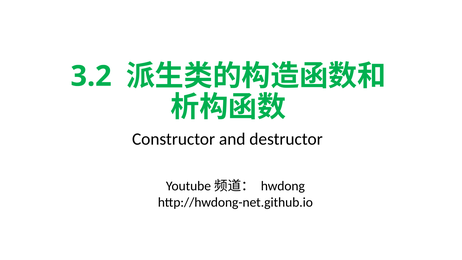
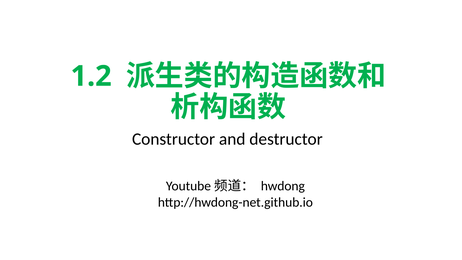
3.2: 3.2 -> 1.2 (91, 76)
